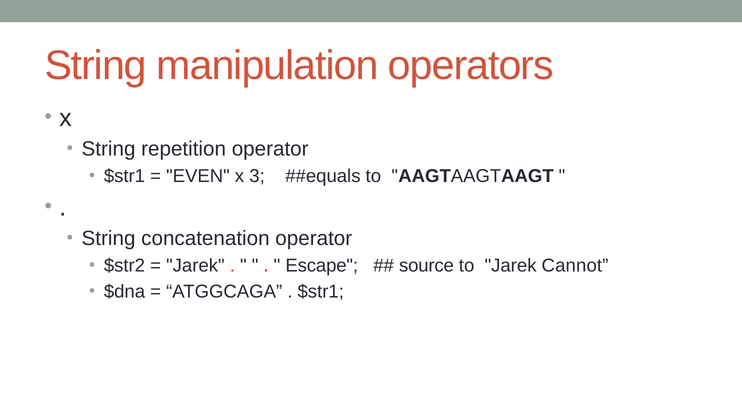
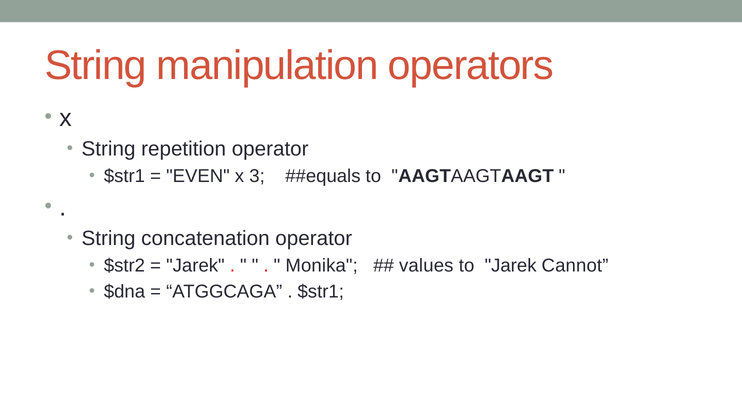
Escape: Escape -> Monika (322, 265)
source: source -> values (426, 265)
